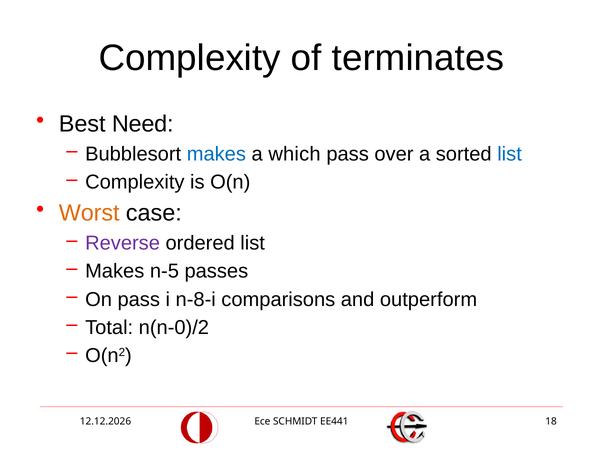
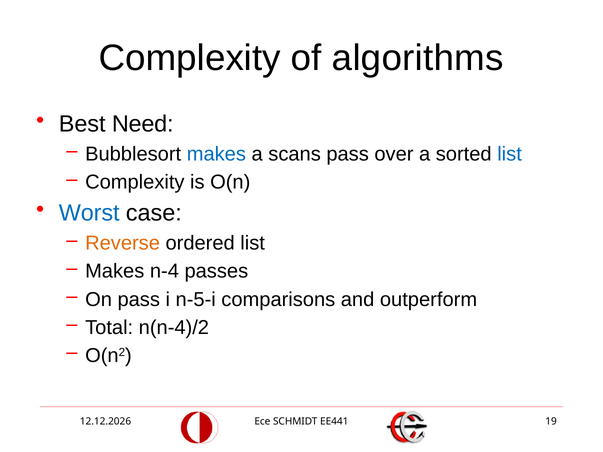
terminates: terminates -> algorithms (418, 58)
which: which -> scans (295, 154)
Worst colour: orange -> blue (89, 213)
Reverse colour: purple -> orange (123, 243)
n-5: n-5 -> n-4 (164, 271)
n-8-i: n-8-i -> n-5-i (196, 300)
n(n-0)/2: n(n-0)/2 -> n(n-4)/2 (174, 328)
18: 18 -> 19 (551, 422)
